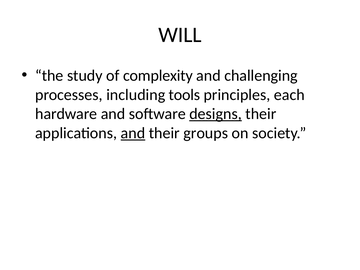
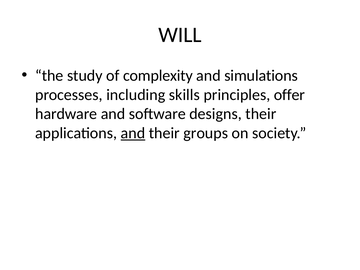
challenging: challenging -> simulations (261, 76)
tools: tools -> skills (184, 95)
each: each -> offer (289, 95)
designs underline: present -> none (216, 114)
